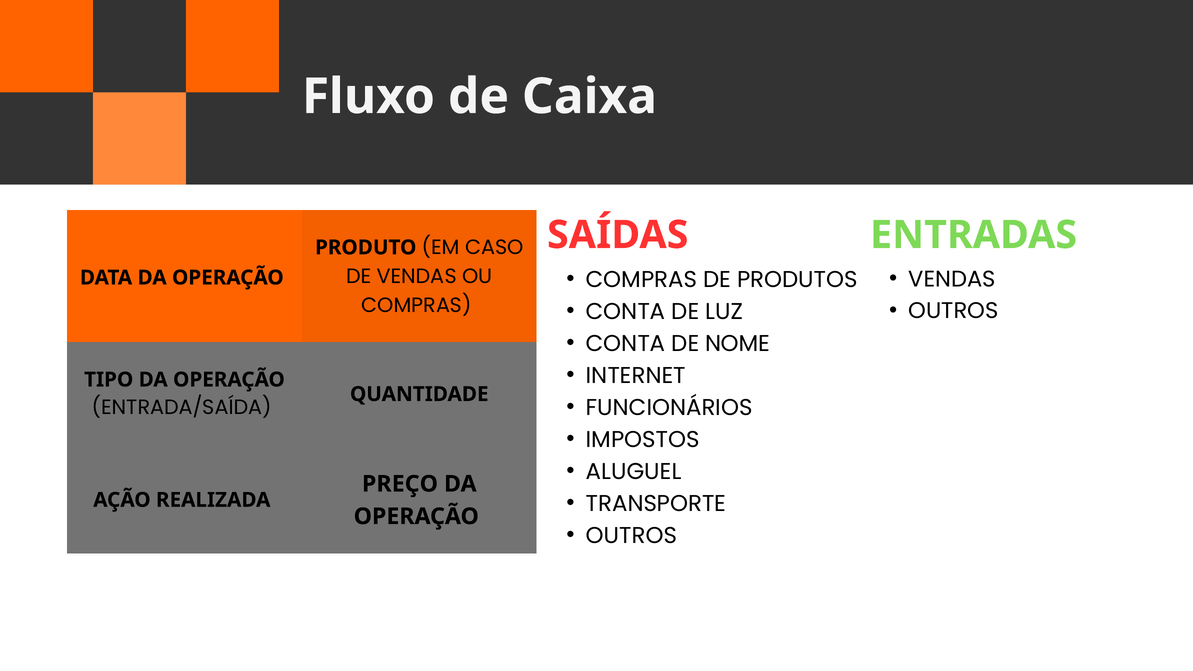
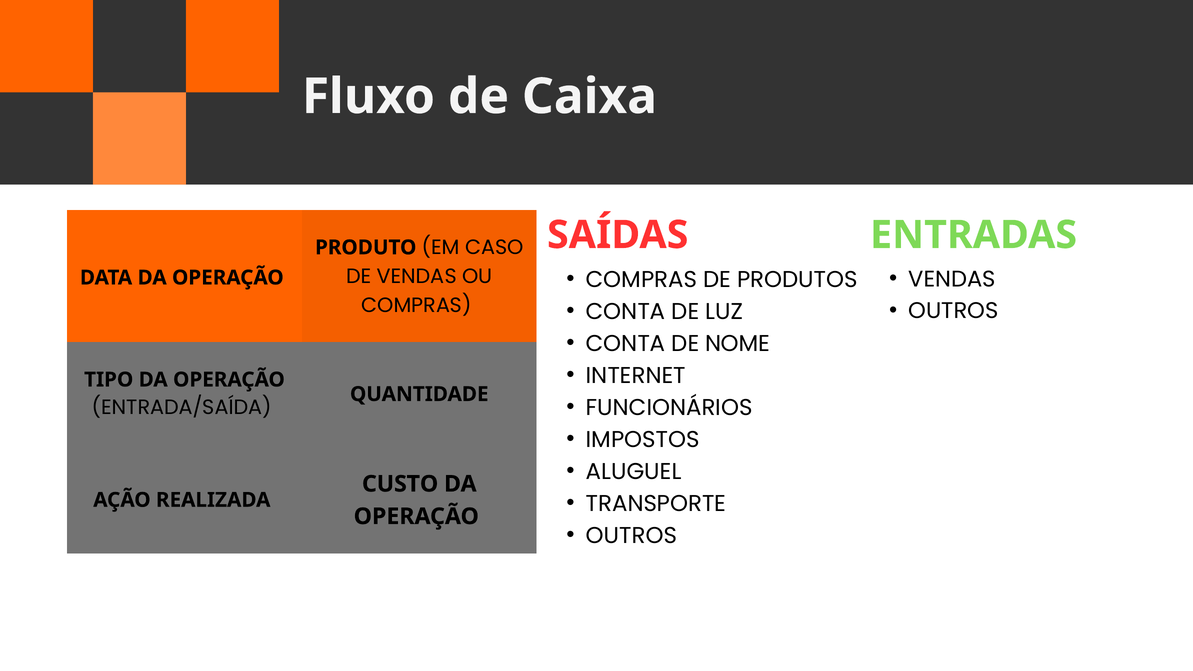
PREÇO: PREÇO -> CUSTO (400, 484)
